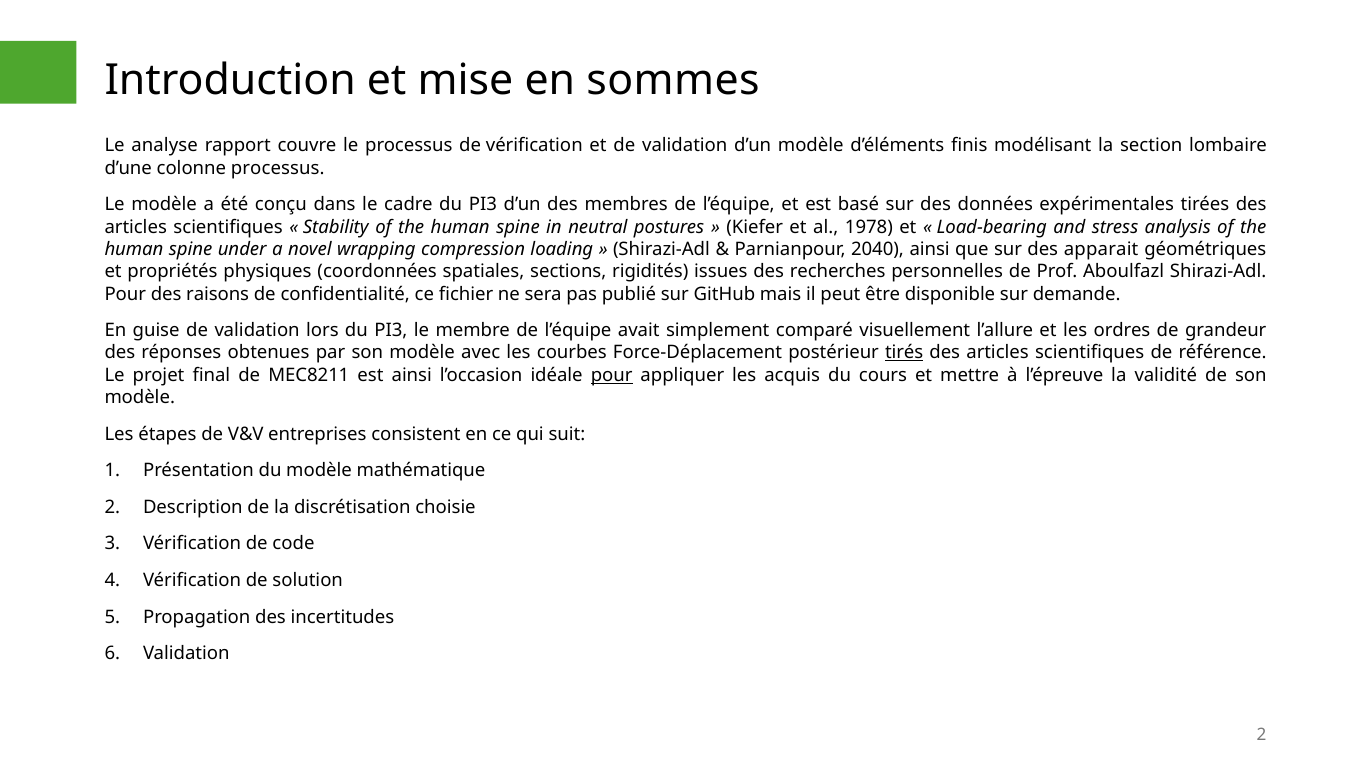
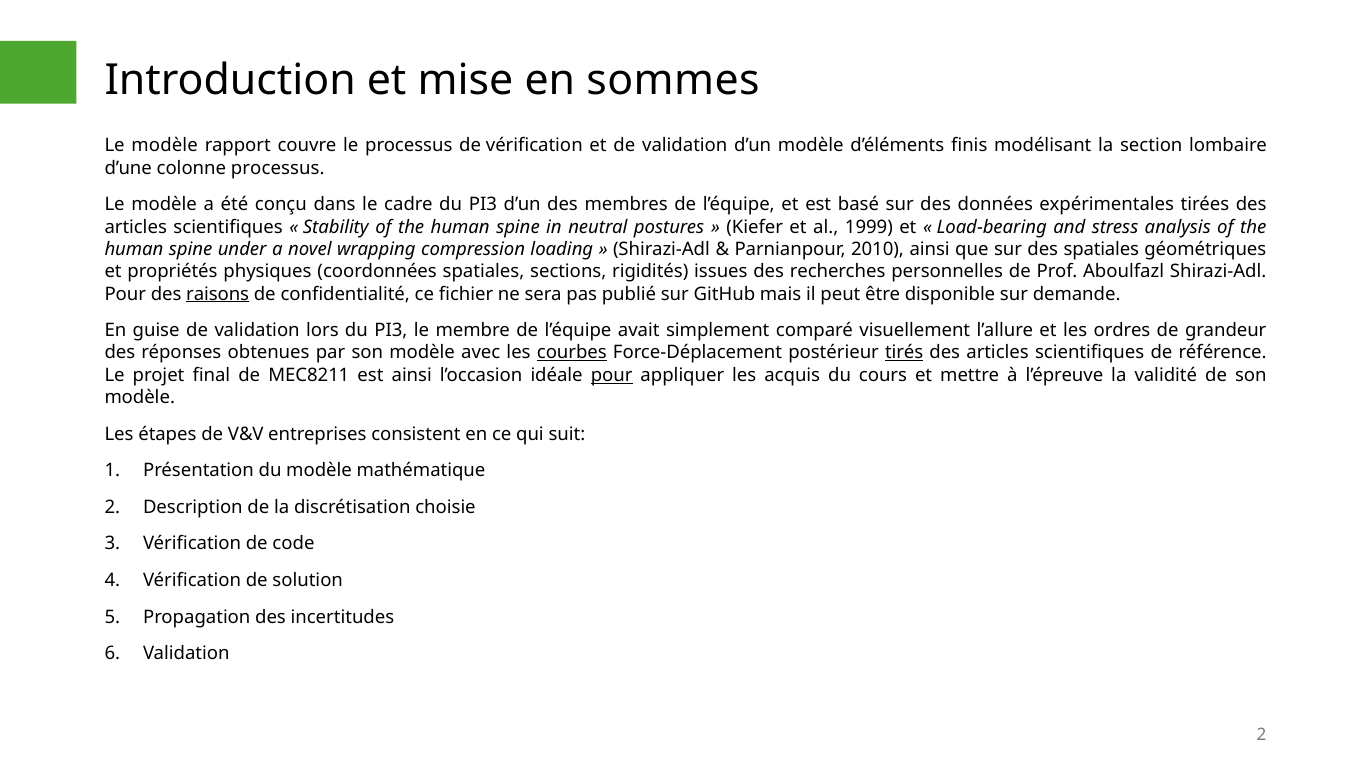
analyse: analyse -> modèle (165, 146)
1978: 1978 -> 1999 (869, 227)
2040: 2040 -> 2010 (877, 249)
des apparait: apparait -> spatiales (1101, 249)
raisons underline: none -> present (218, 294)
courbes underline: none -> present (572, 353)
